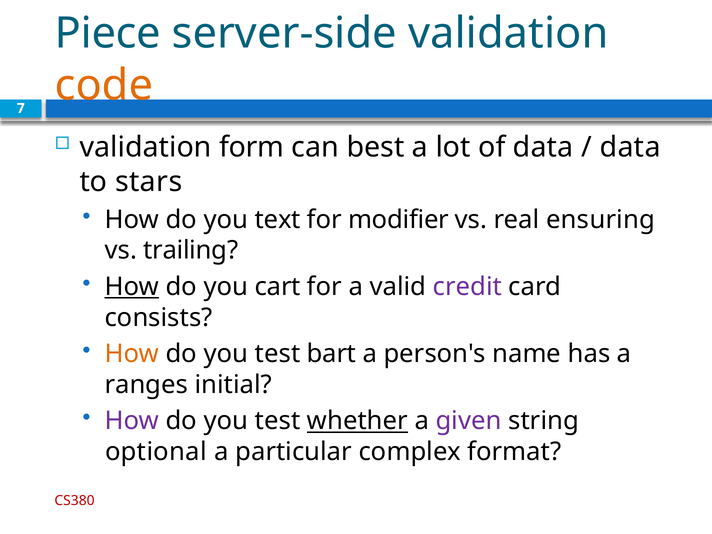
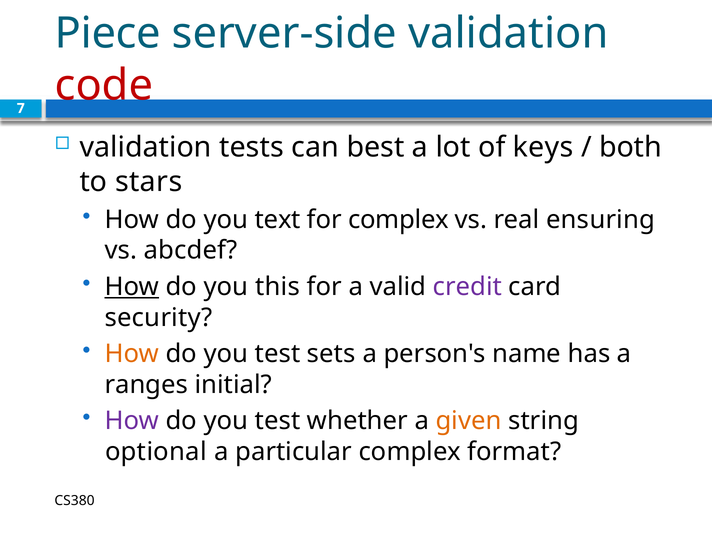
code colour: orange -> red (104, 85)
form: form -> tests (252, 147)
of data: data -> keys (543, 147)
data: data -> both (630, 147)
for modifier: modifier -> complex (399, 220)
trailing: trailing -> abcdef (190, 251)
cart: cart -> this (277, 287)
consists: consists -> security (158, 318)
bart: bart -> sets (331, 354)
whether underline: present -> none (357, 421)
given colour: purple -> orange (469, 421)
CS380 colour: red -> black (75, 501)
